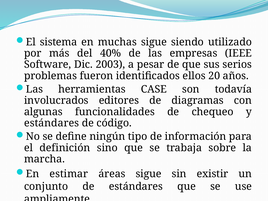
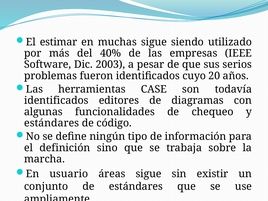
sistema: sistema -> estimar (59, 42)
ellos: ellos -> cuyo (194, 76)
involucrados: involucrados -> identificados (56, 101)
estimar: estimar -> usuario (69, 174)
